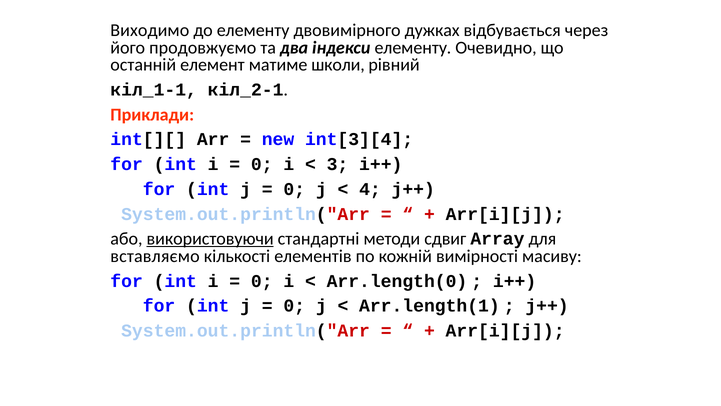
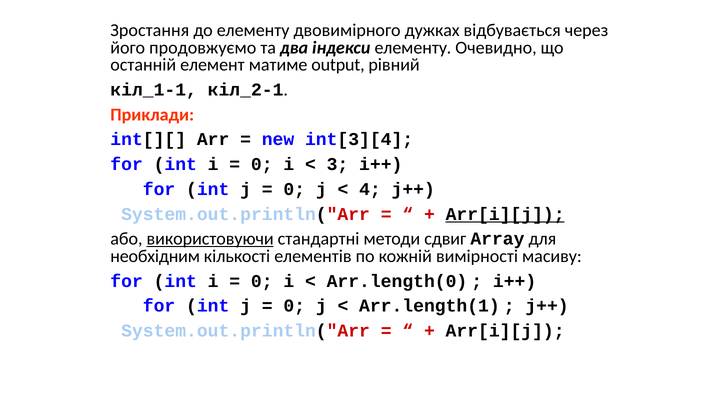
Виходимо: Виходимо -> Зростання (150, 30)
школи: школи -> output (338, 65)
Arr[i][j underline: none -> present (505, 214)
вставляємо: вставляємо -> необхідним (155, 256)
